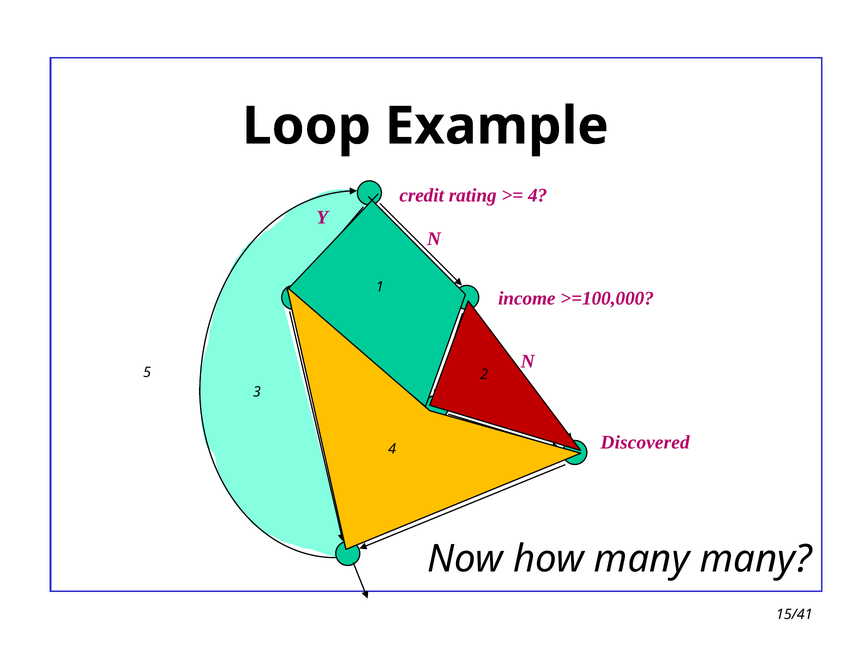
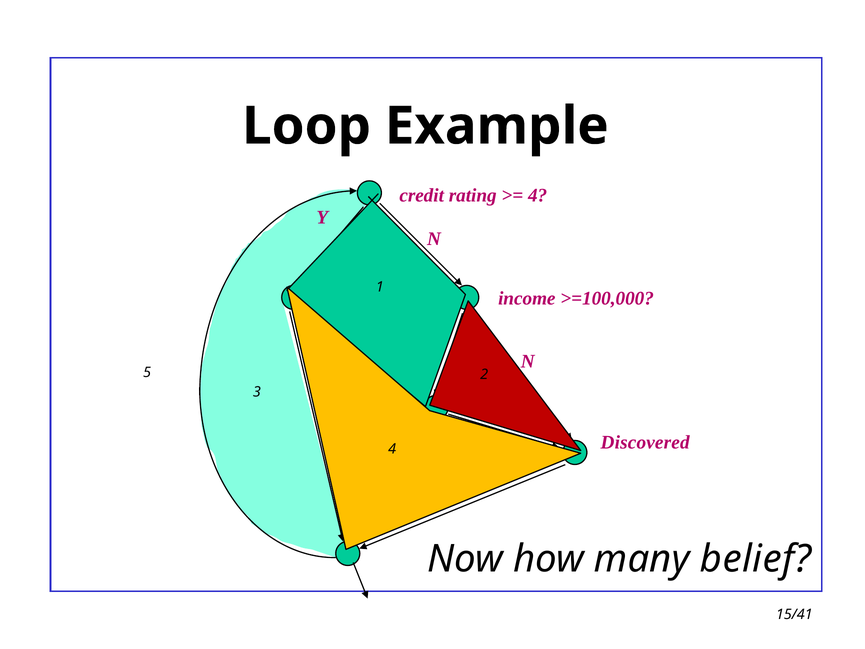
many many: many -> belief (756, 559)
